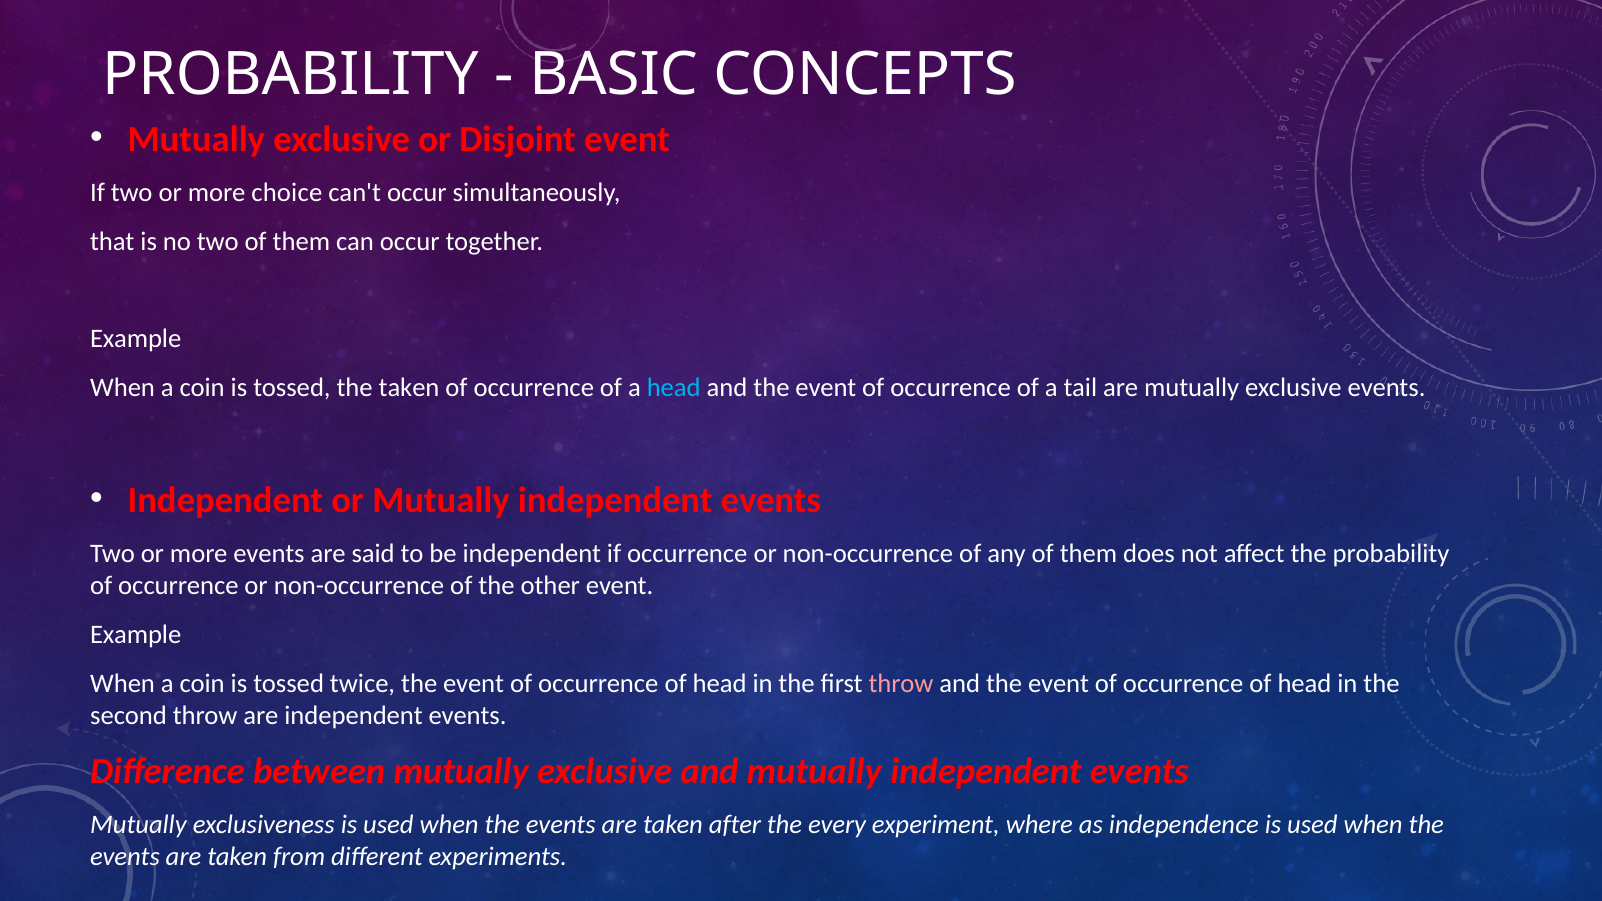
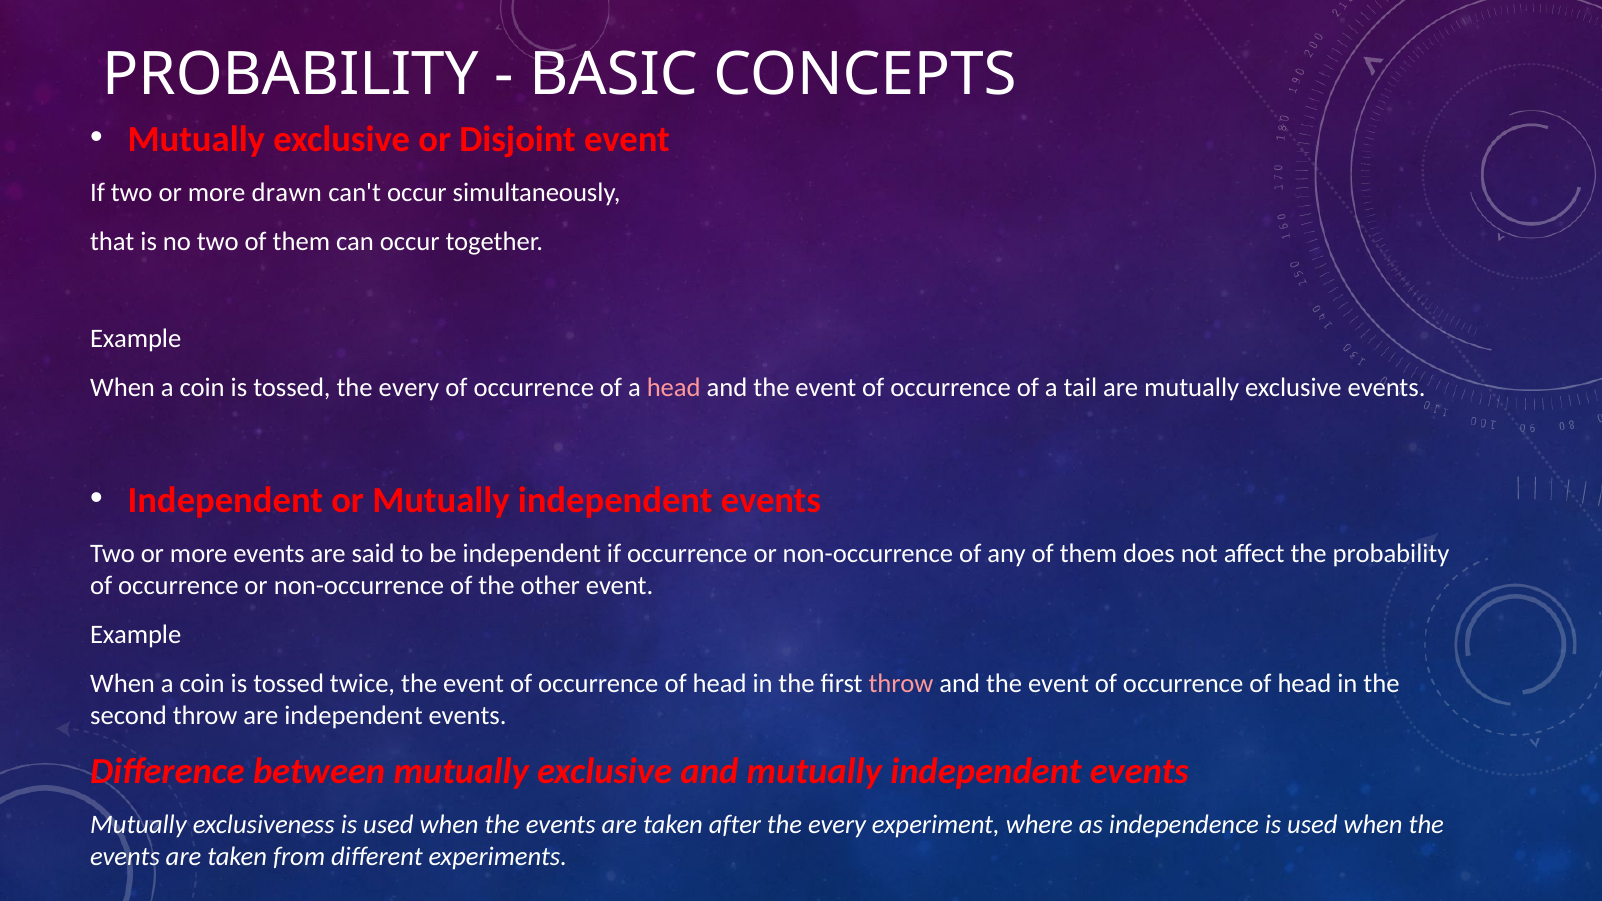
choice: choice -> drawn (287, 193)
tossed the taken: taken -> every (409, 388)
head colour: light blue -> pink (674, 388)
